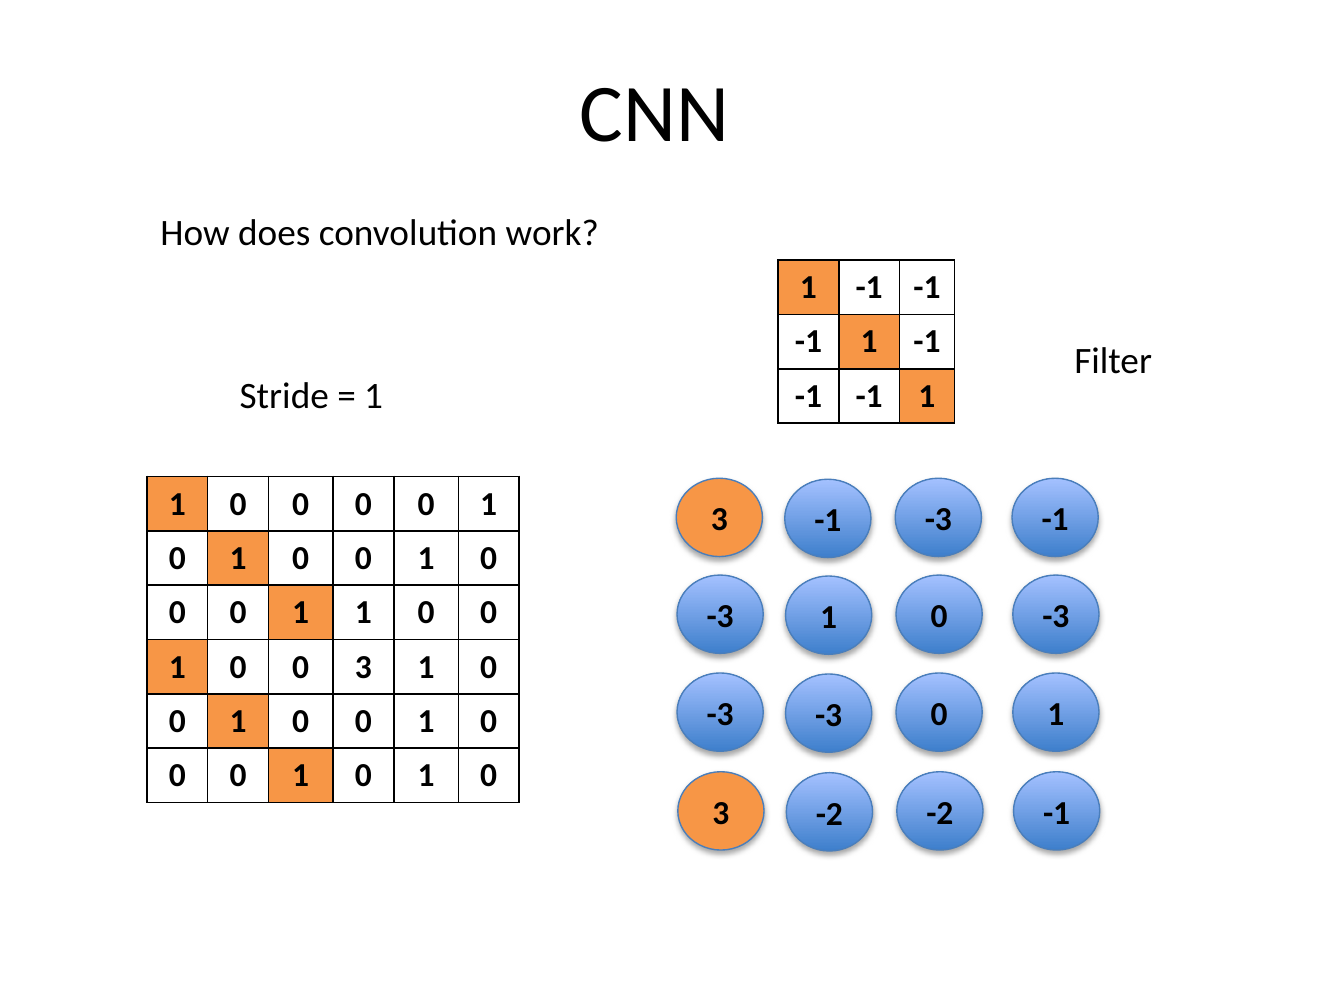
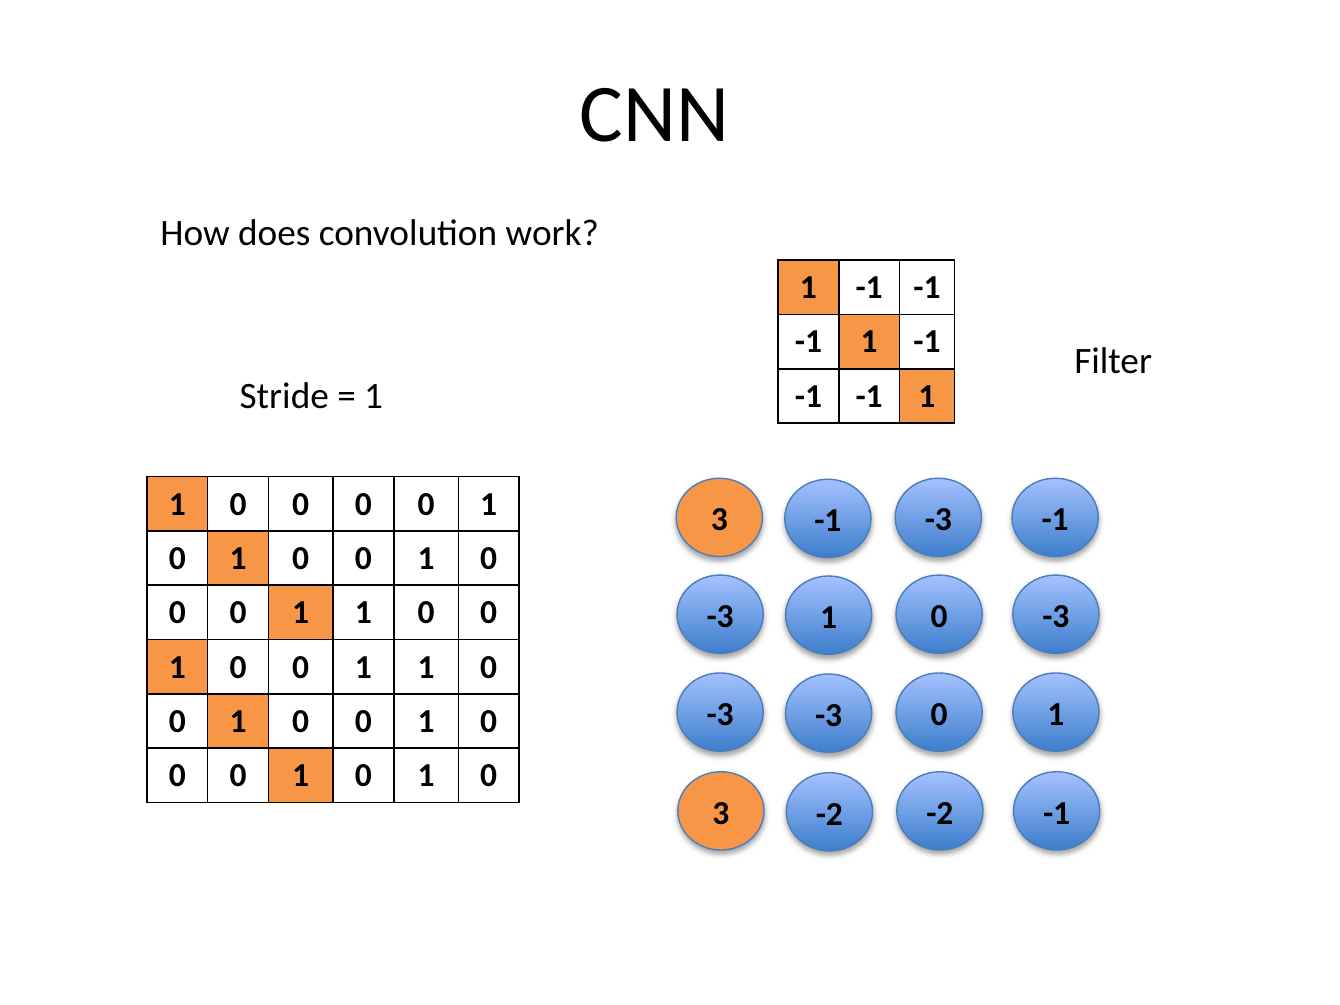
3: 3 -> 1 (363, 667)
